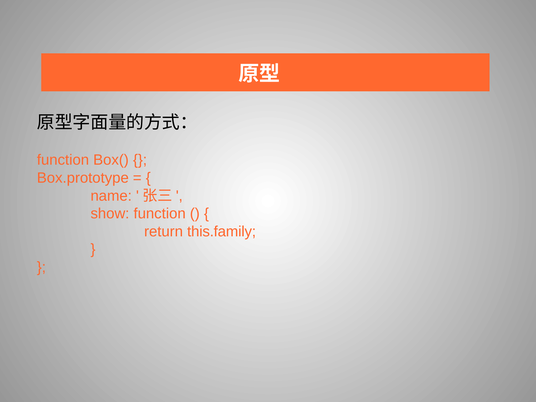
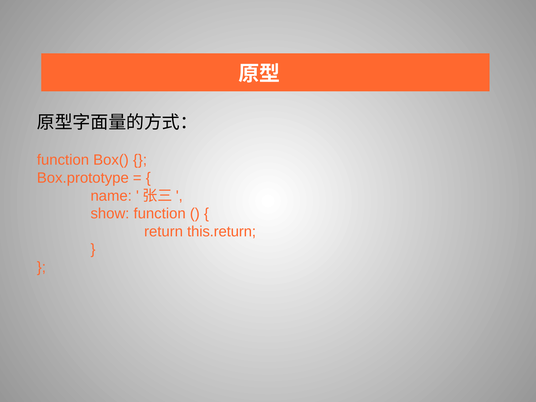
this.family: this.family -> this.return (222, 232)
